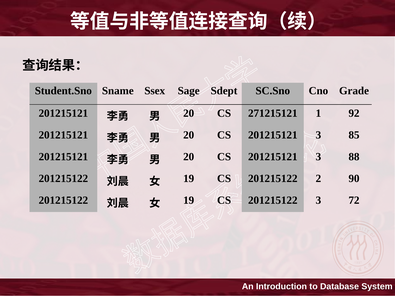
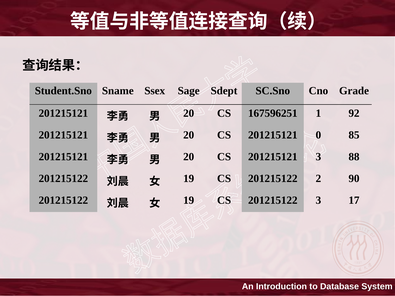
271215121: 271215121 -> 167596251 (273, 113)
3: 3 -> 0 (318, 135)
72: 72 -> 17 (354, 200)
